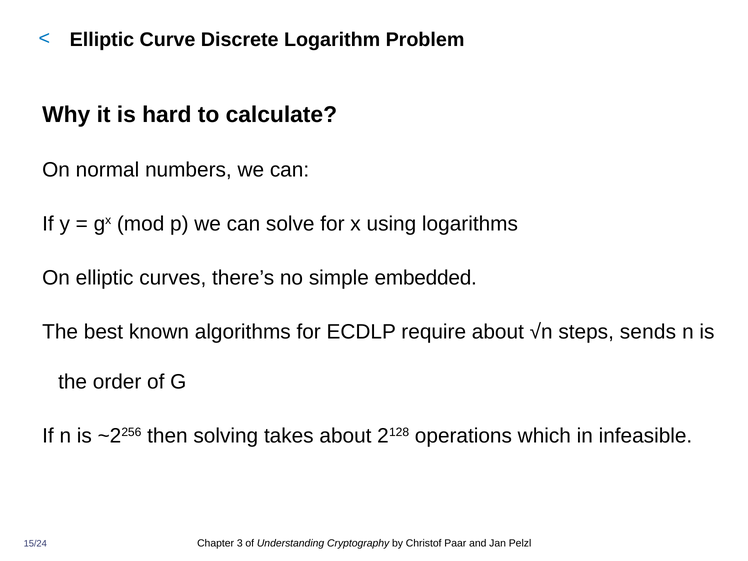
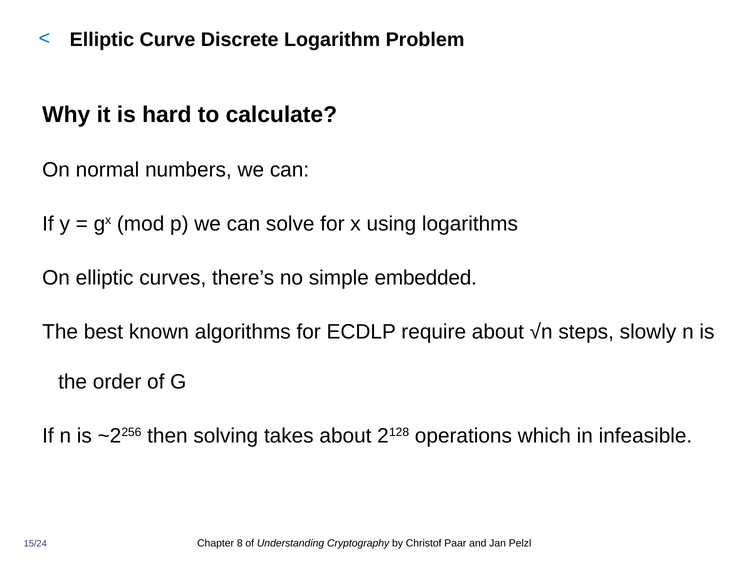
sends: sends -> slowly (648, 332)
3: 3 -> 8 (240, 543)
